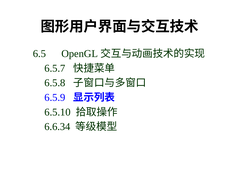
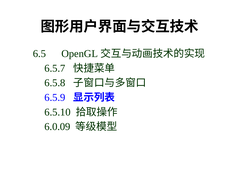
6.6.34: 6.6.34 -> 6.0.09 (57, 127)
